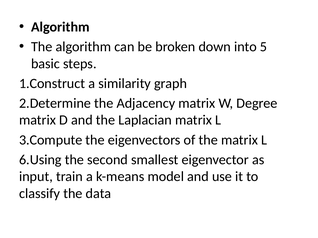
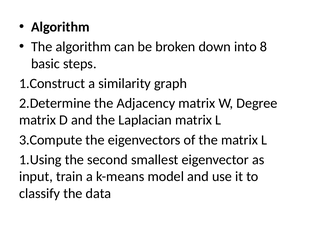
5: 5 -> 8 (263, 47)
6.Using: 6.Using -> 1.Using (40, 160)
